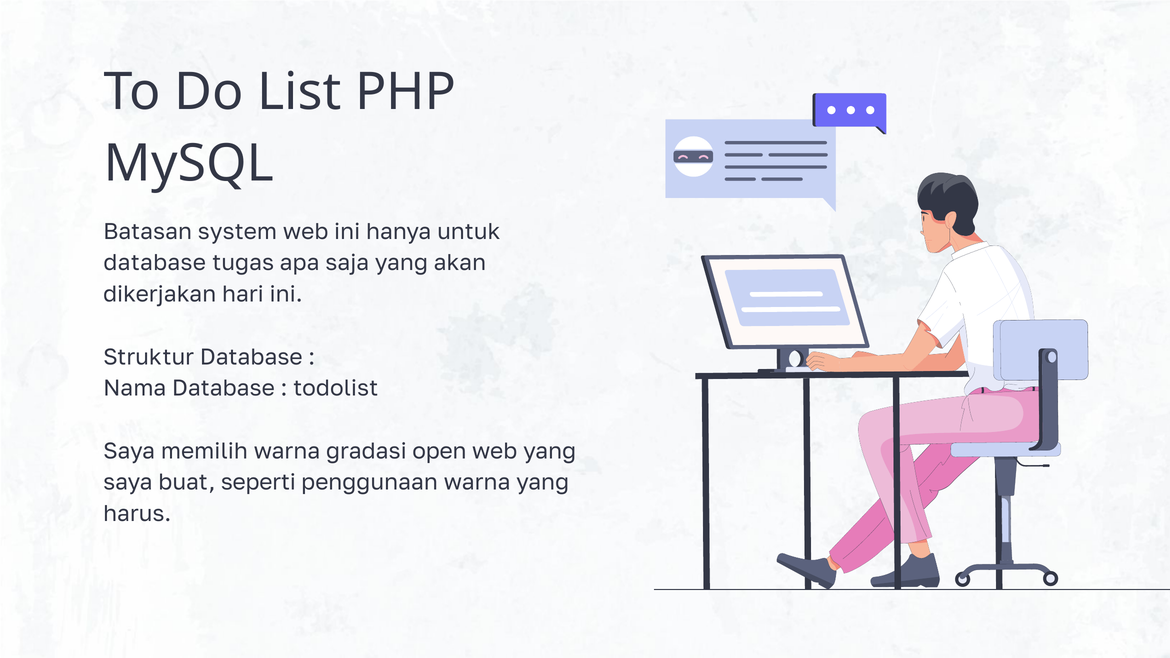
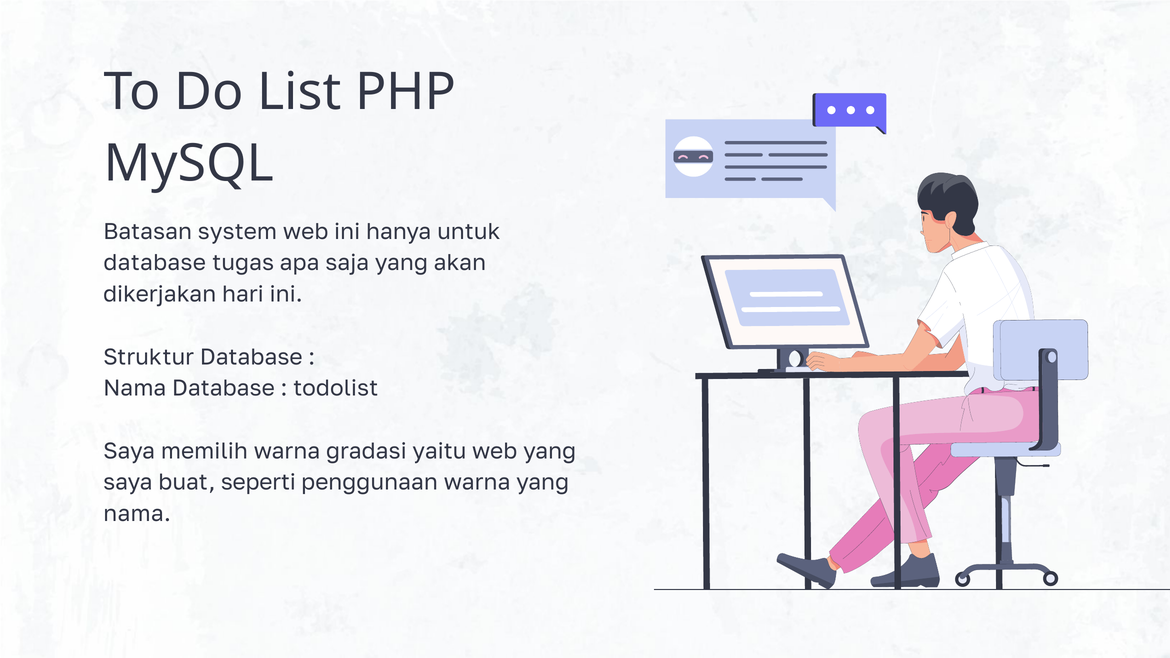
open: open -> yaitu (439, 451)
harus: harus -> nama (137, 514)
